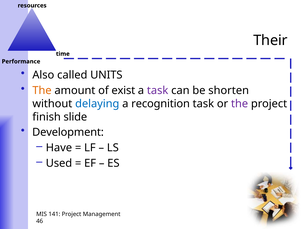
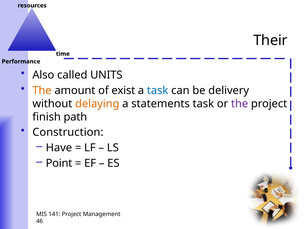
task colour: purple -> blue (158, 91)
shorten: shorten -> delivery (229, 91)
delaying colour: blue -> orange (97, 104)
recognition: recognition -> statements (161, 104)
slide: slide -> path (75, 117)
Development: Development -> Construction (68, 133)
Used: Used -> Point (59, 164)
